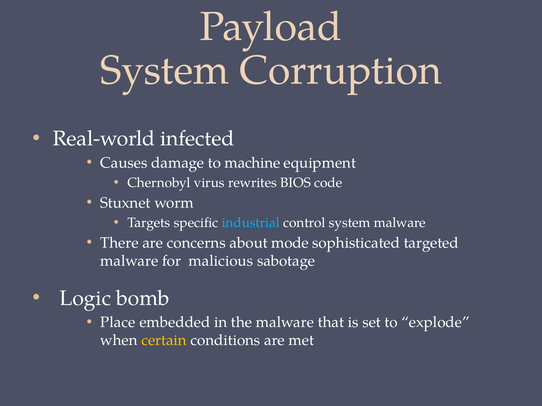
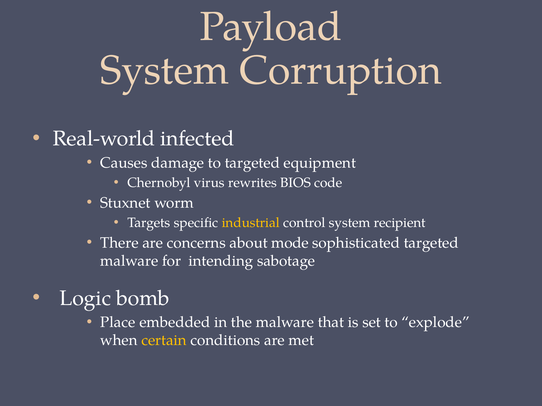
to machine: machine -> targeted (252, 163)
industrial colour: light blue -> yellow (251, 223)
system malware: malware -> recipient (400, 223)
malicious: malicious -> intending (221, 261)
